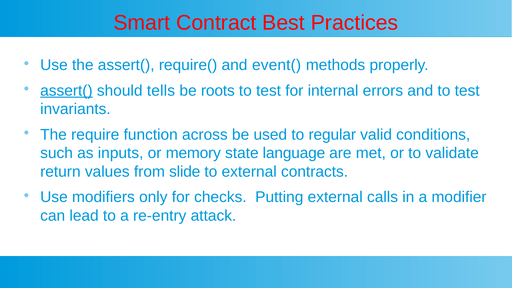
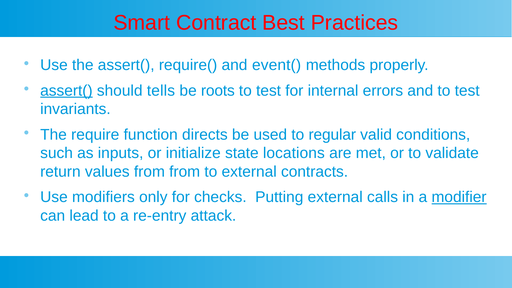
across: across -> directs (205, 135)
memory: memory -> initialize (193, 153)
language: language -> locations (294, 153)
from slide: slide -> from (185, 172)
modifier underline: none -> present (459, 197)
